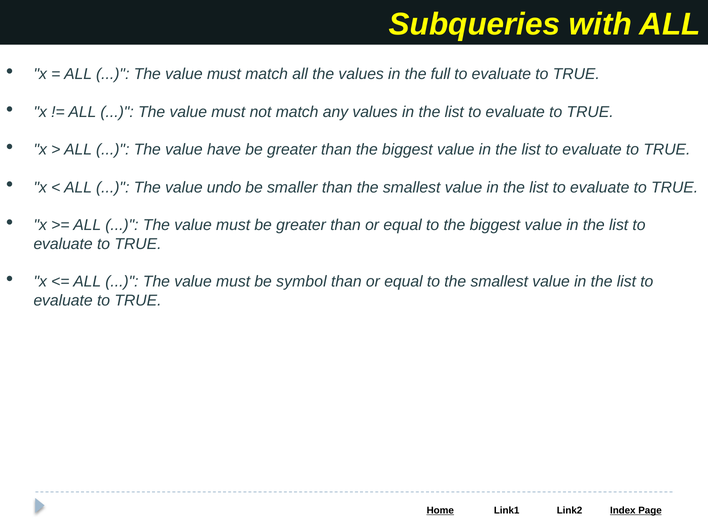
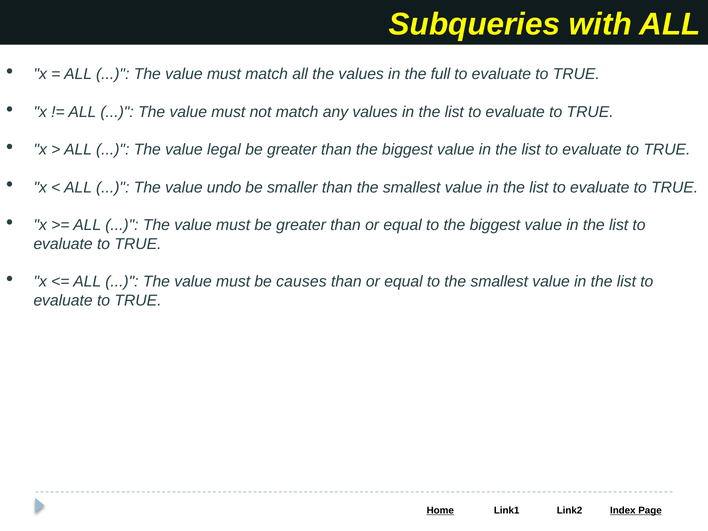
have: have -> legal (224, 150)
symbol: symbol -> causes (301, 282)
